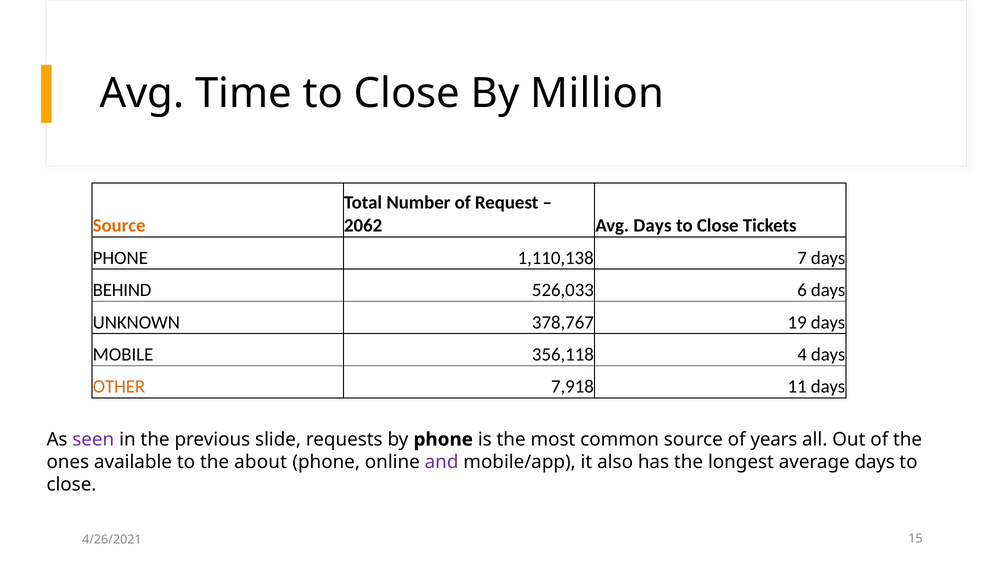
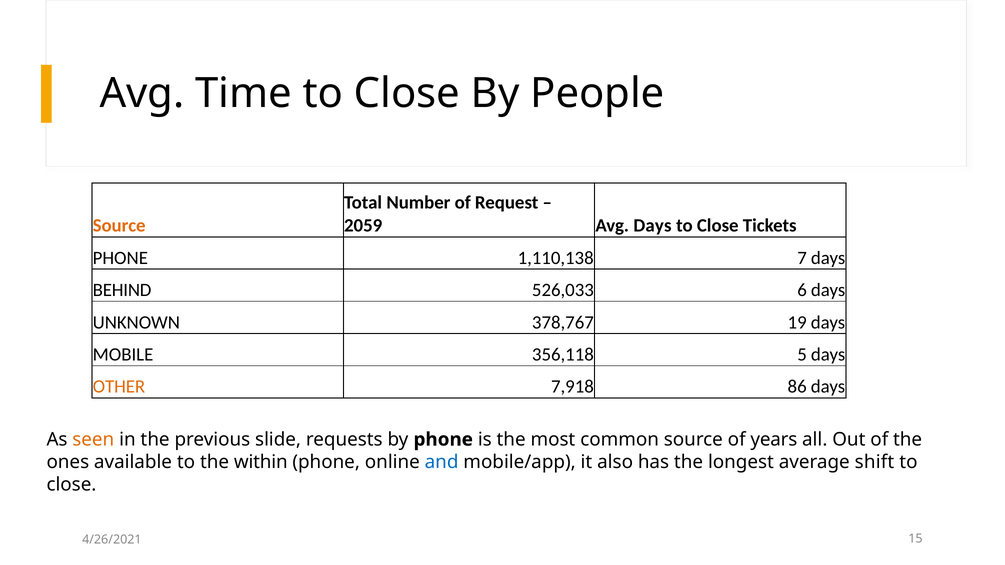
Million: Million -> People (597, 94)
2062: 2062 -> 2059 (363, 226)
4: 4 -> 5 (802, 355)
11: 11 -> 86 (797, 387)
seen colour: purple -> orange (93, 440)
about: about -> within (261, 462)
and colour: purple -> blue (442, 462)
average days: days -> shift (875, 462)
